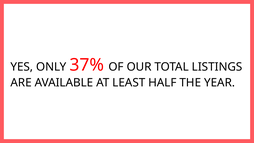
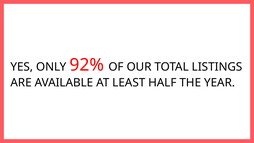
37%: 37% -> 92% (87, 65)
